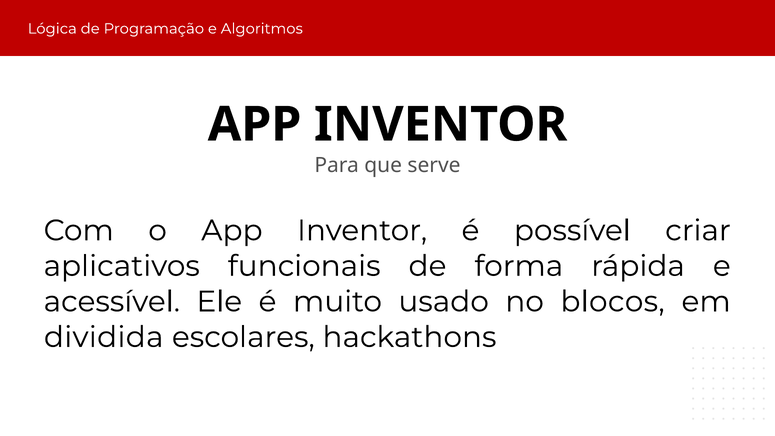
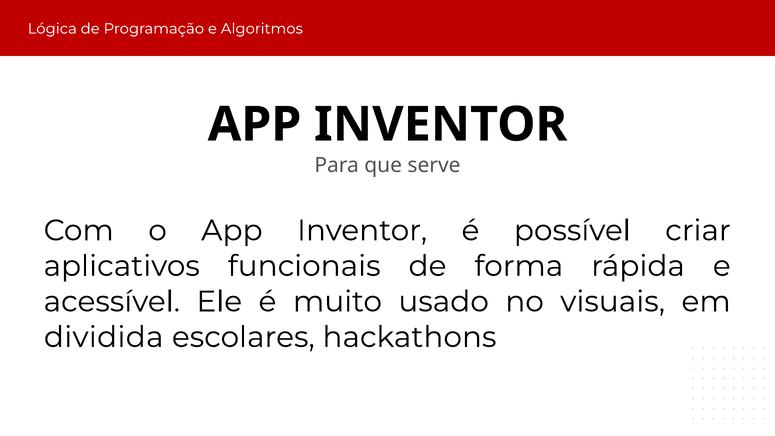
blocos: blocos -> visuais (613, 302)
